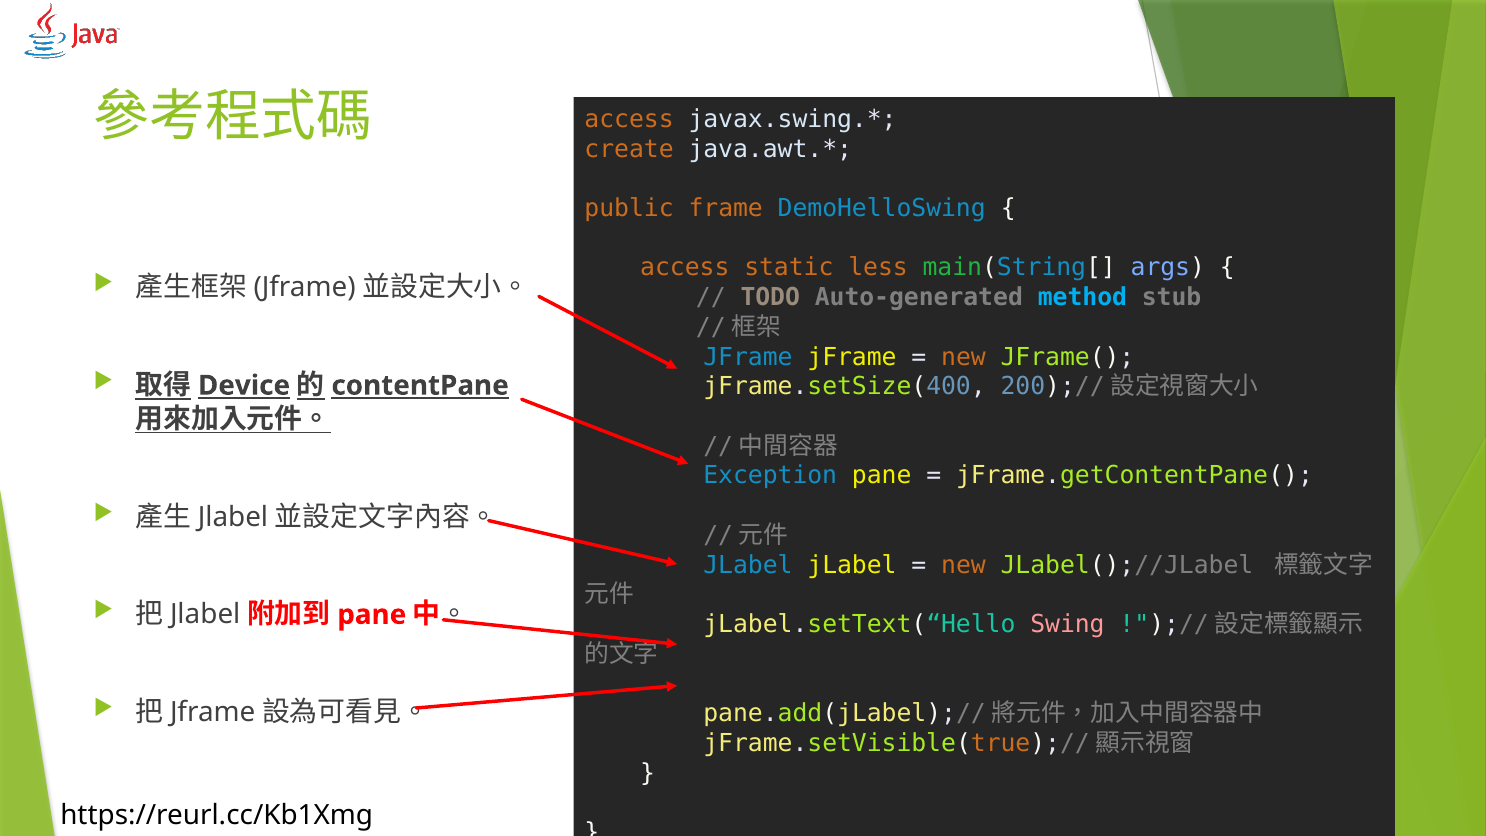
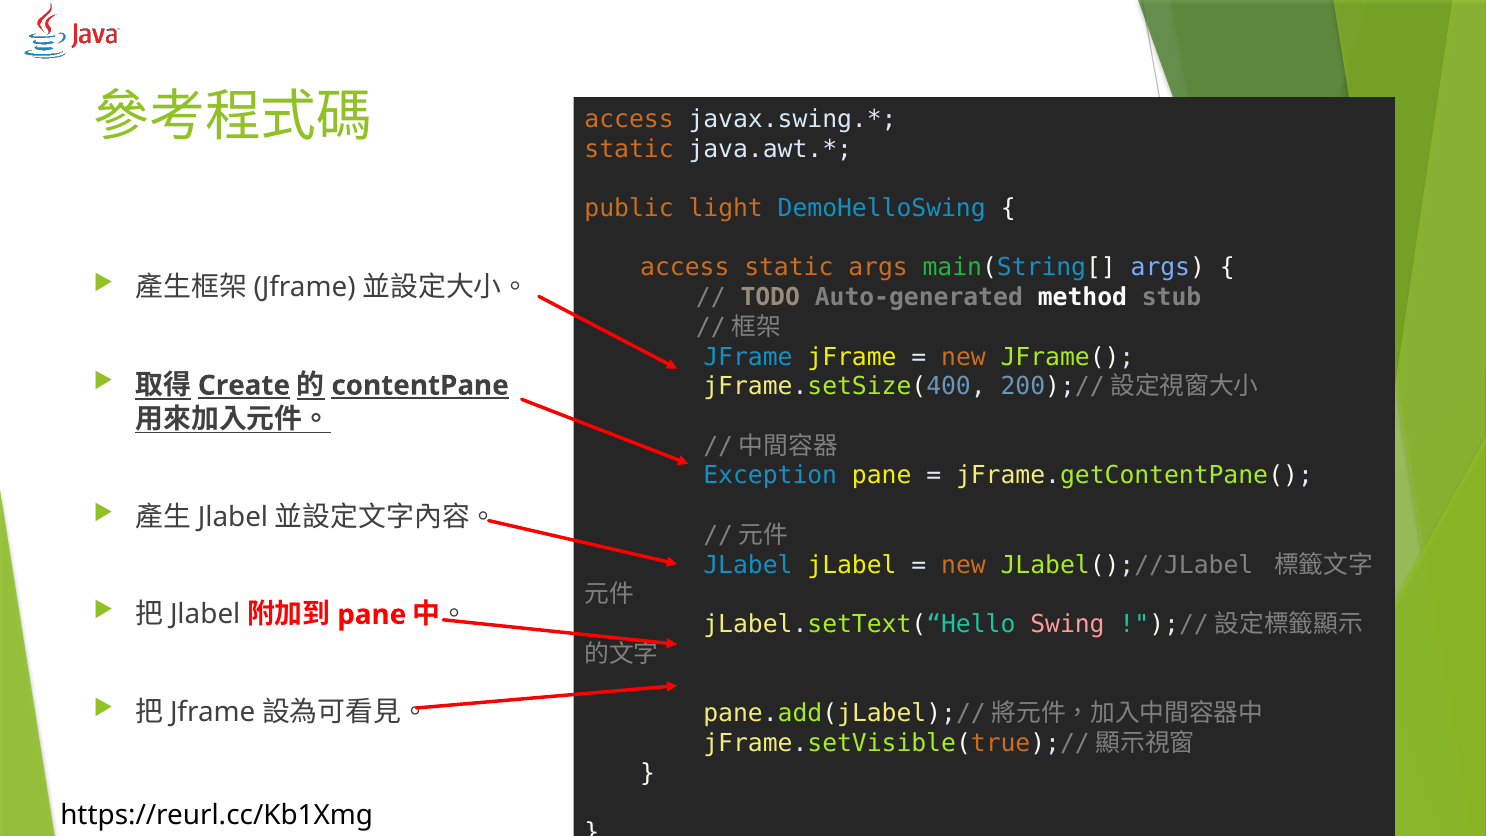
create: create -> static (629, 149)
frame: frame -> light (726, 208)
static less: less -> args (878, 268)
method colour: light blue -> white (1082, 297)
Device: Device -> Create (244, 385)
